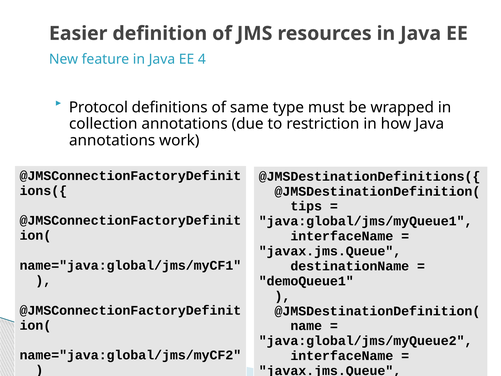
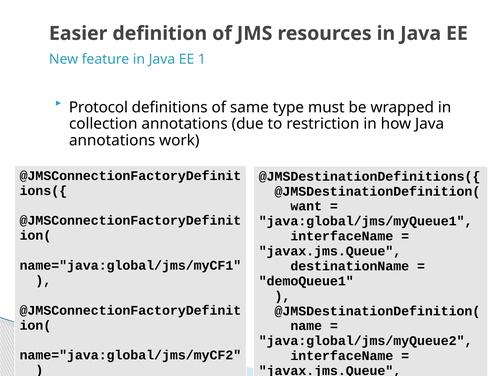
4: 4 -> 1 (202, 59)
tips: tips -> want (306, 206)
